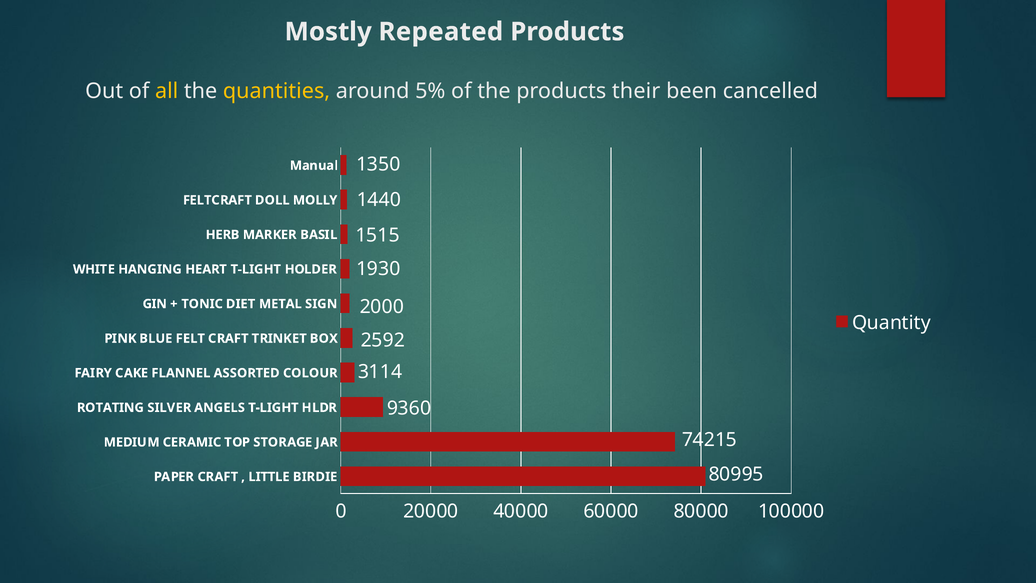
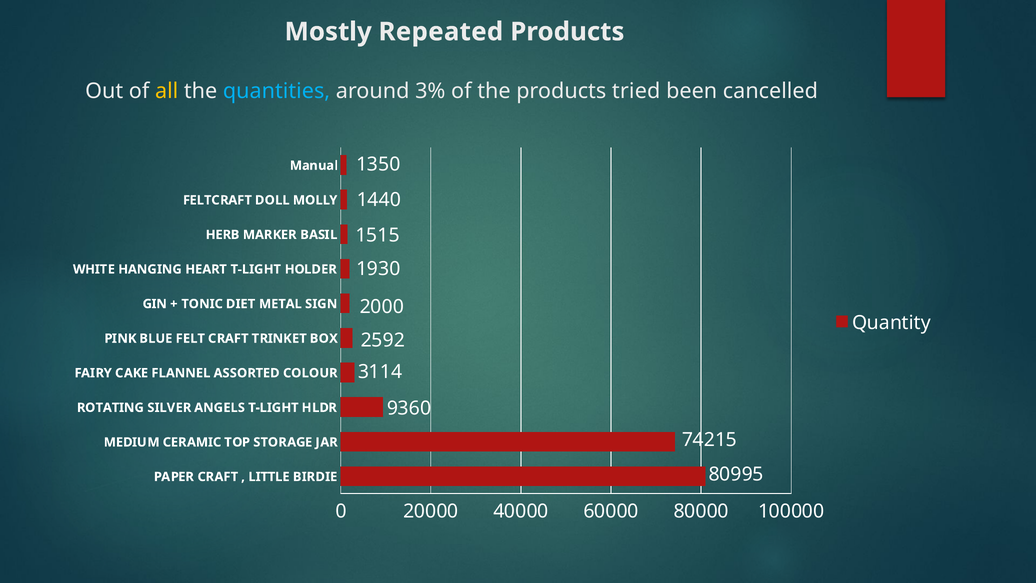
quantities colour: yellow -> light blue (277, 91)
5%: 5% -> 3% (430, 91)
their: their -> tried (636, 91)
